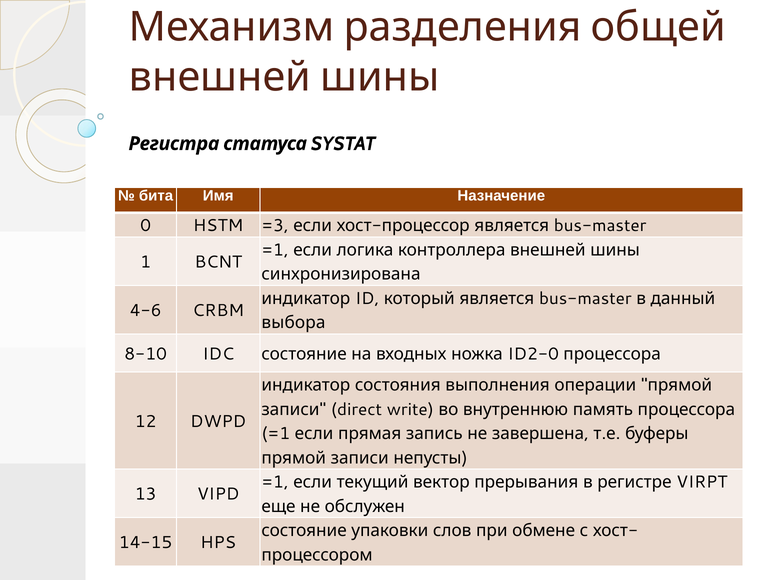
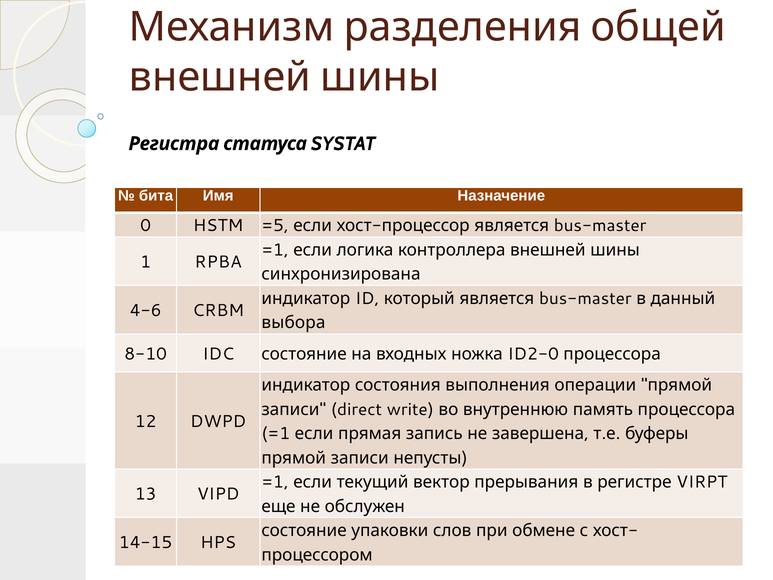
=3: =3 -> =5 (275, 226)
BCNT: BCNT -> RPBA (218, 262)
